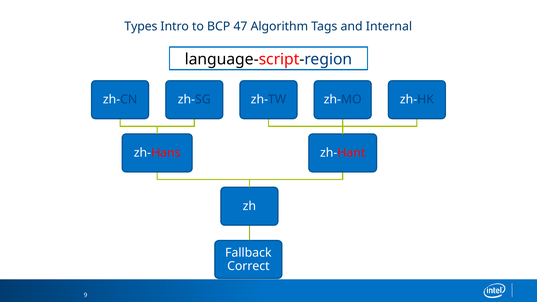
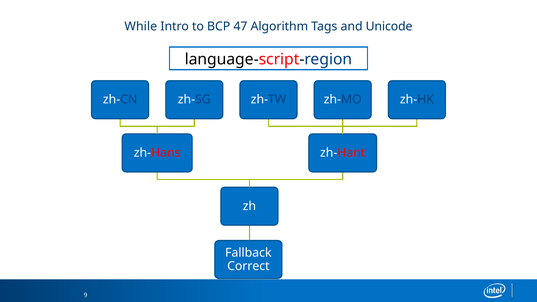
Types: Types -> While (141, 26)
Internal: Internal -> Unicode (389, 26)
